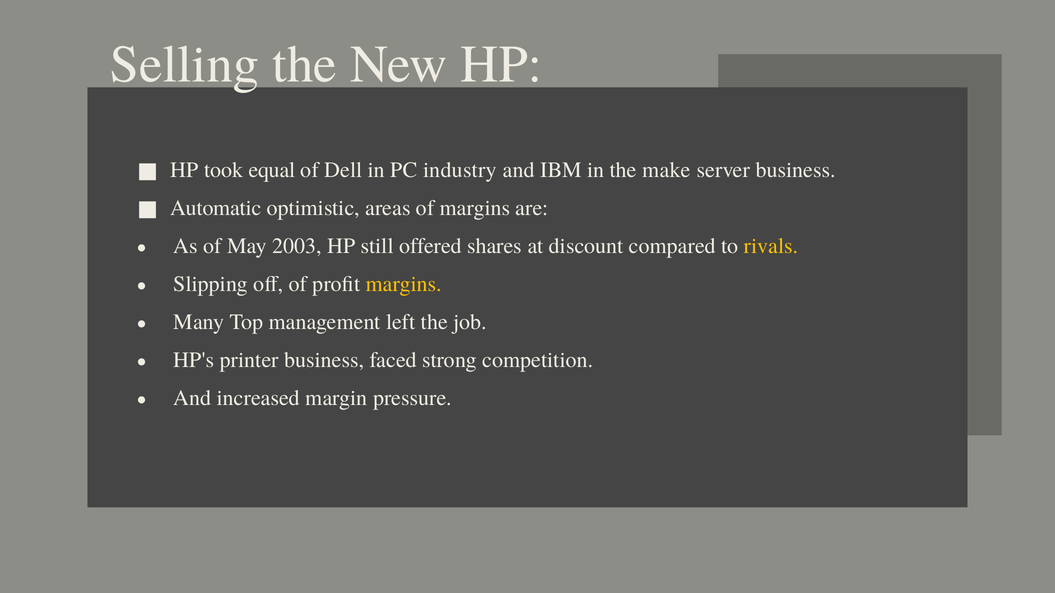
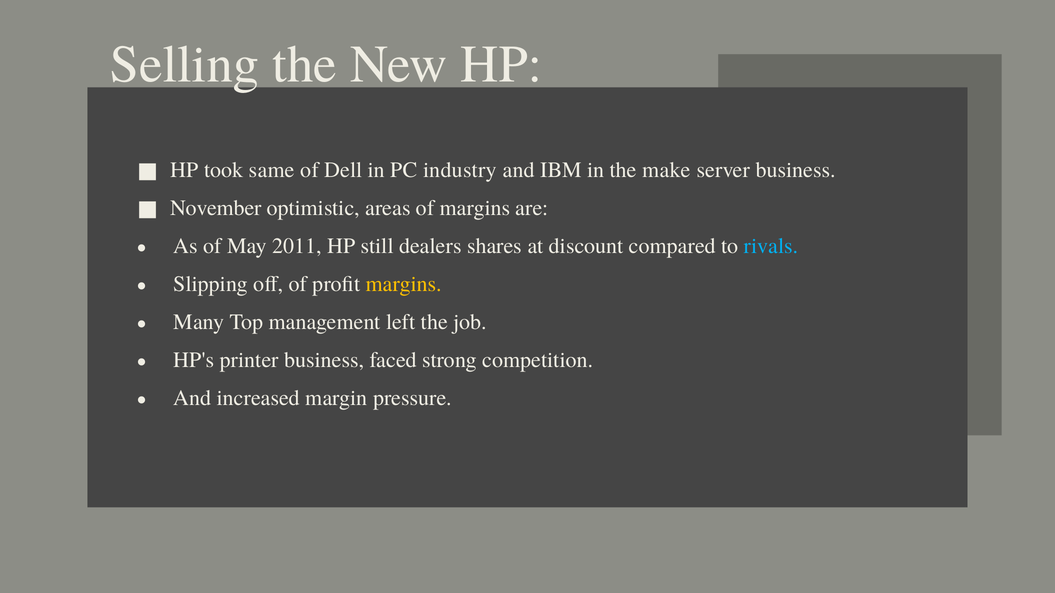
equal: equal -> same (272, 170)
Automatic: Automatic -> November (216, 208)
2003: 2003 -> 2011 (297, 246)
offered: offered -> dealers (430, 246)
rivals colour: yellow -> light blue (771, 246)
